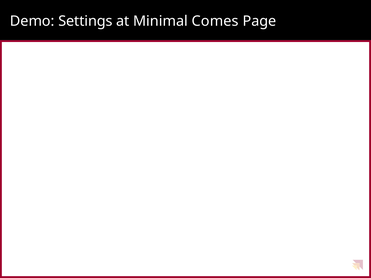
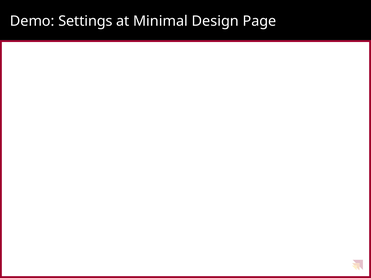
Comes: Comes -> Design (215, 21)
